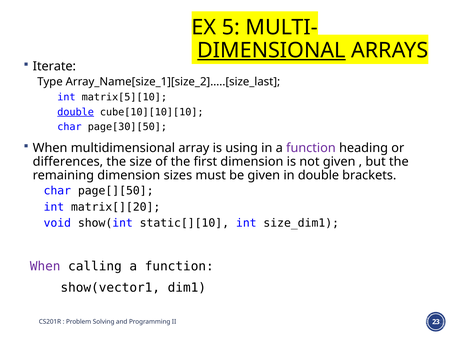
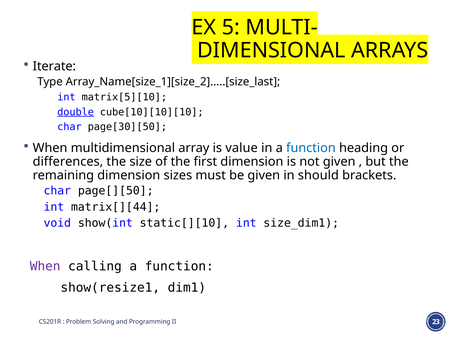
DIMENSIONAL underline: present -> none (271, 51)
using: using -> value (242, 148)
function colour: purple -> blue (311, 148)
in double: double -> should (318, 176)
matrix[][20: matrix[][20 -> matrix[][44 (116, 207)
show(vector1: show(vector1 -> show(resize1 (110, 288)
